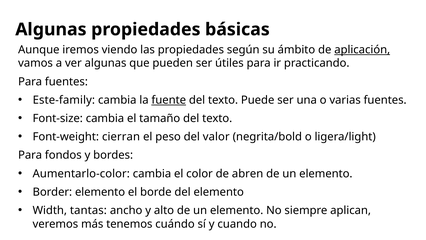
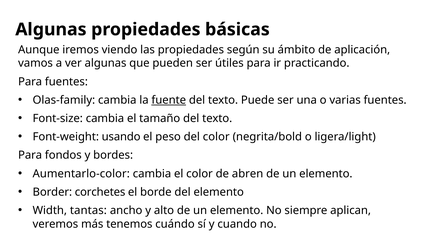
aplicación underline: present -> none (362, 50)
Este-family: Este-family -> Olas-family (64, 100)
cierran: cierran -> usando (121, 137)
del valor: valor -> color (216, 137)
Border elemento: elemento -> corchetes (100, 192)
